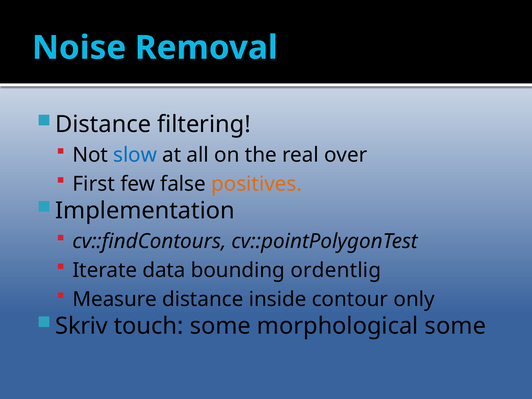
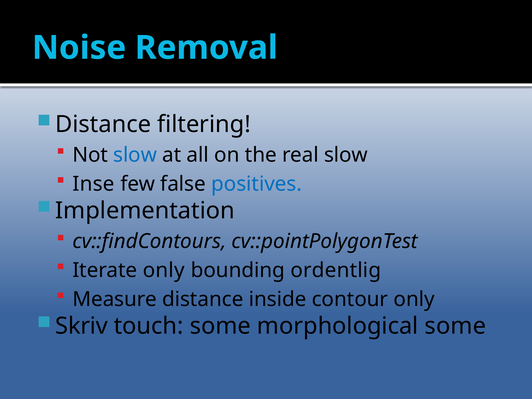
real over: over -> slow (346, 155)
First: First -> Inse (94, 184)
positives colour: orange -> blue (257, 184)
Iterate data: data -> only (164, 270)
